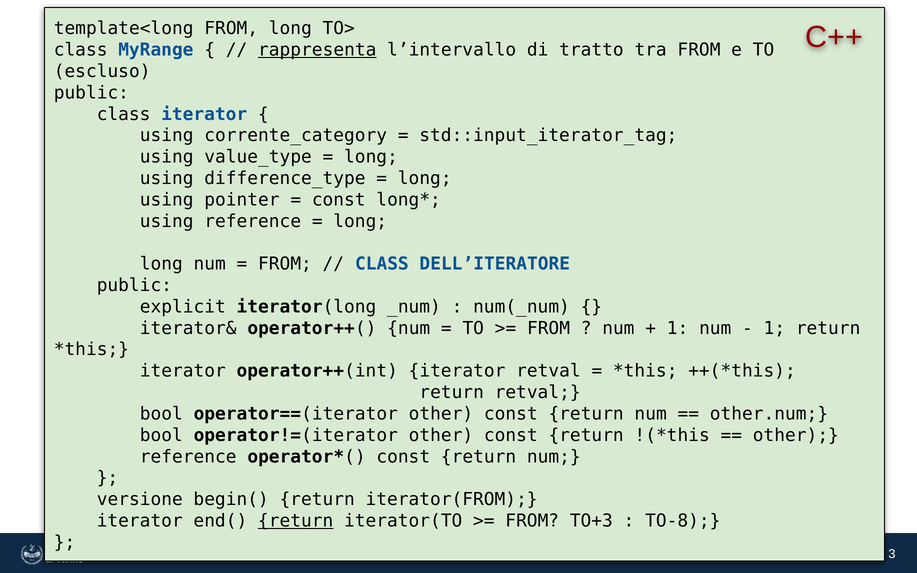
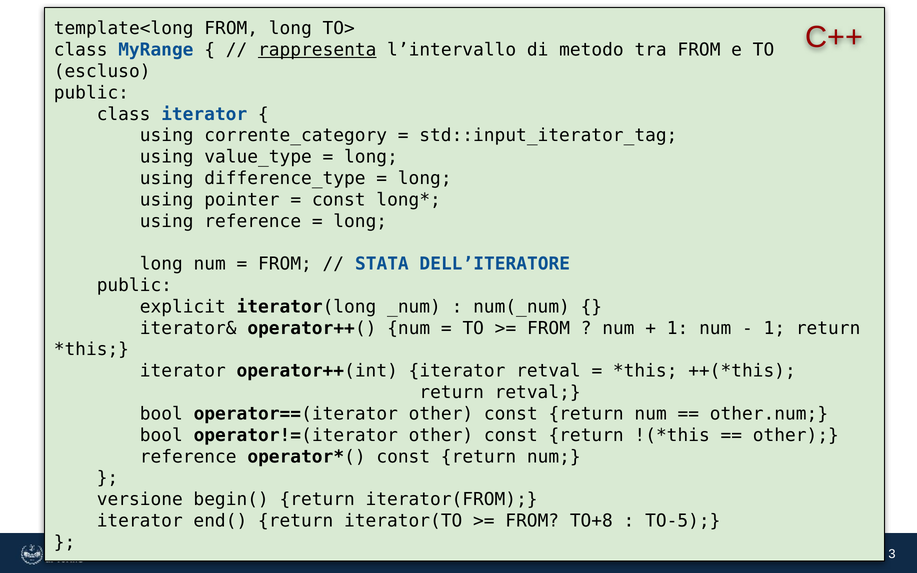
tratto: tratto -> metodo (591, 50)
CLASS: CLASS -> STATA (382, 264)
return underline: present -> none (296, 521)
TO+3: TO+3 -> TO+8 (591, 521)
TO-8: TO-8 -> TO-5 (683, 521)
